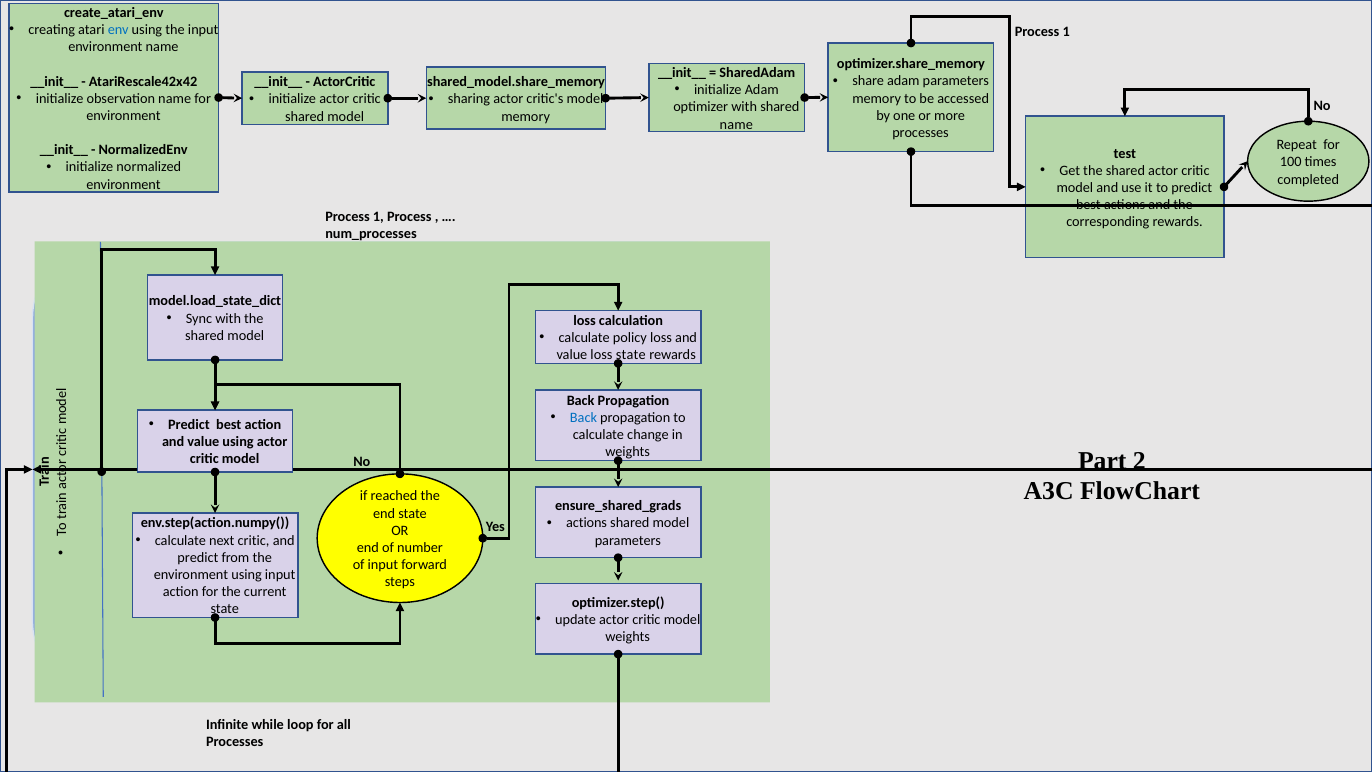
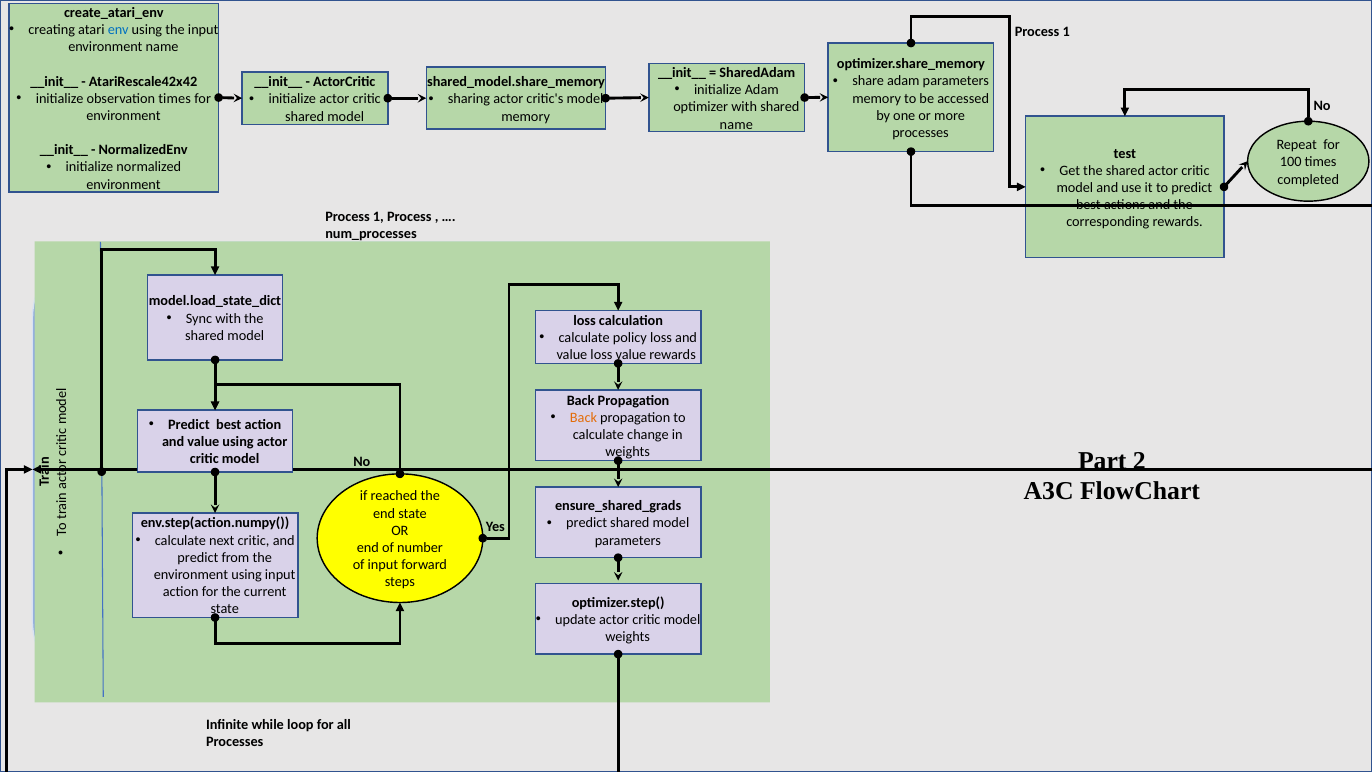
observation name: name -> times (175, 99)
loss state: state -> value (631, 355)
Back colour: blue -> orange (584, 417)
actions: actions -> predict (587, 523)
